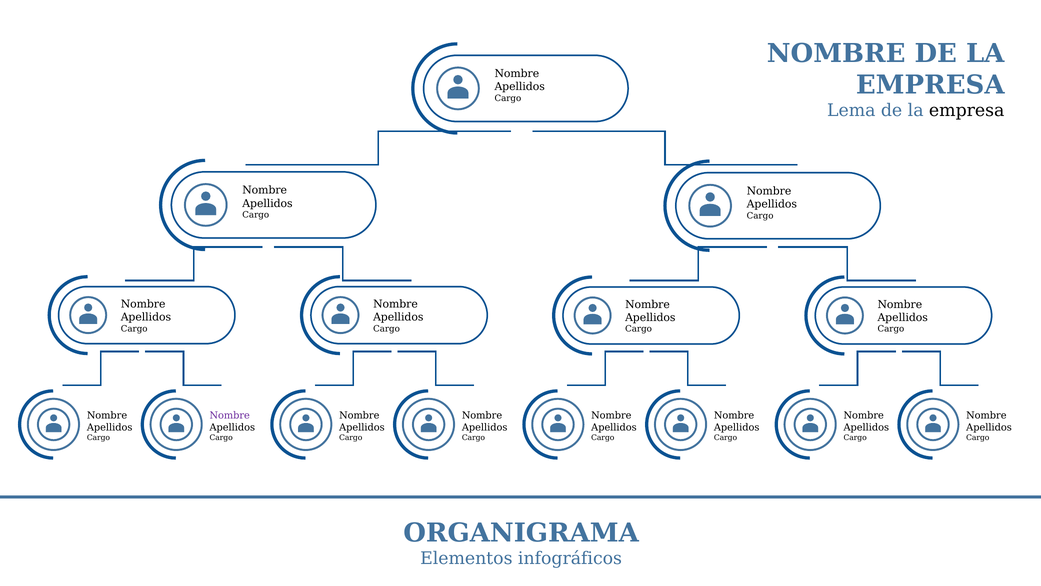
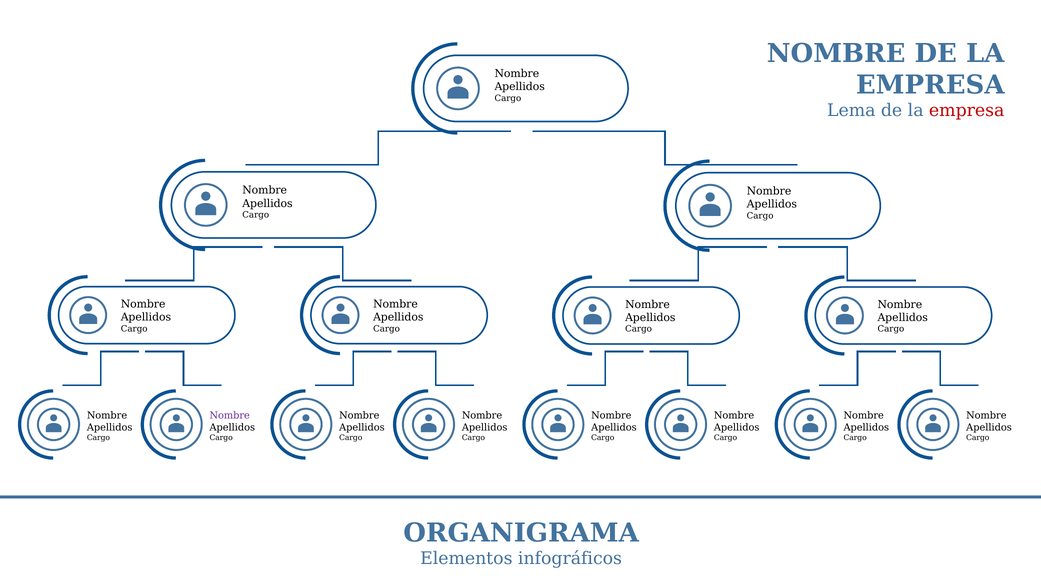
empresa colour: black -> red (967, 110)
